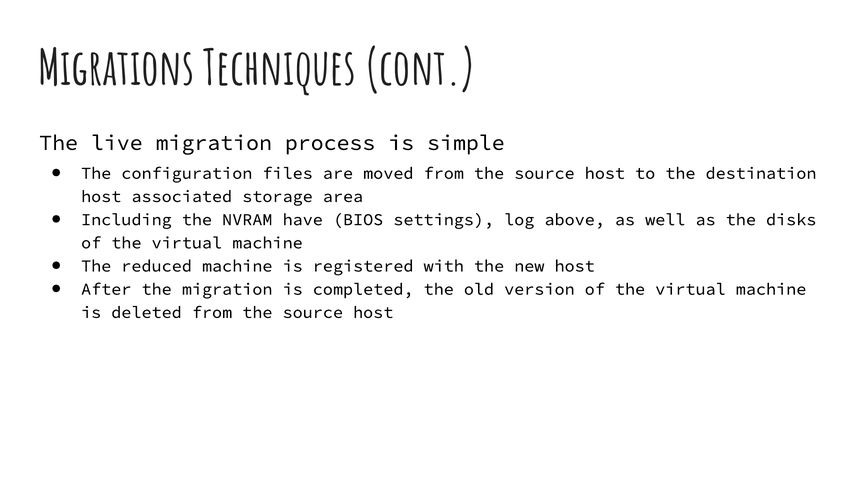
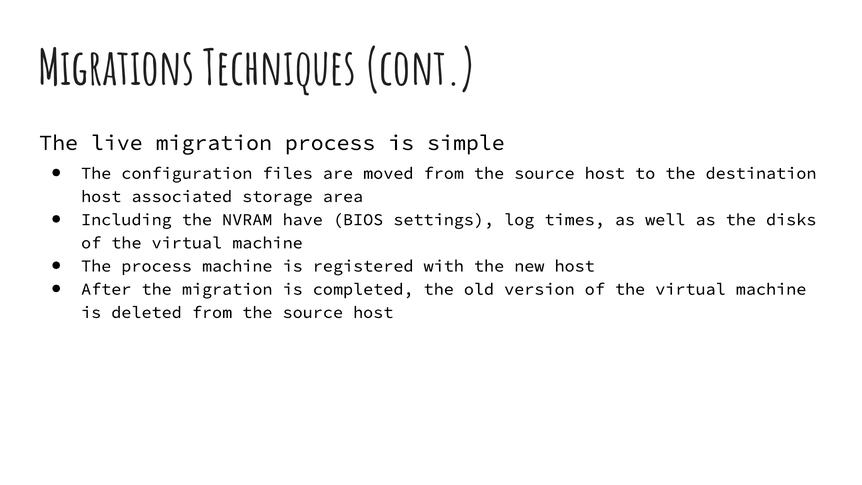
above: above -> times (575, 220)
The reduced: reduced -> process (157, 266)
